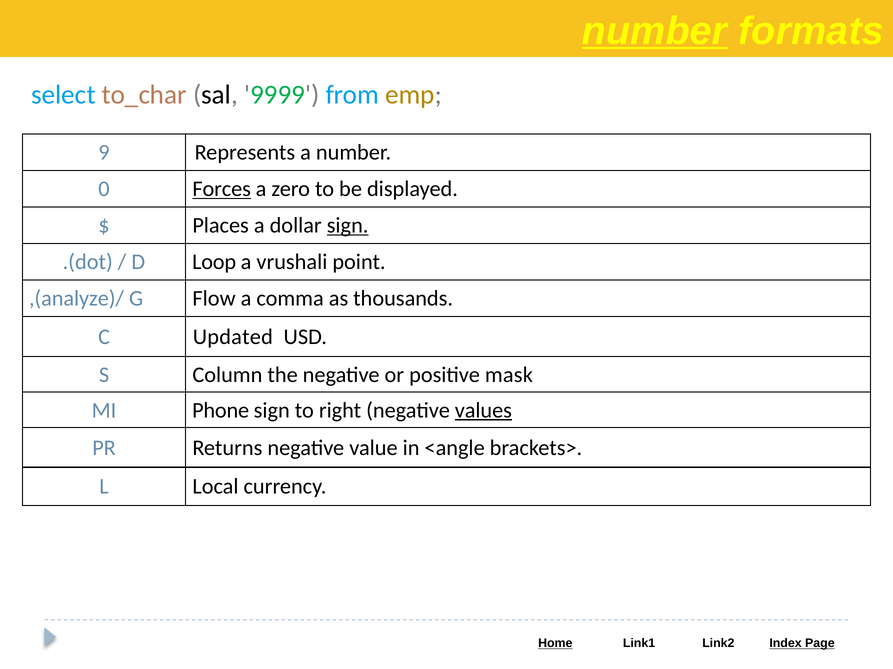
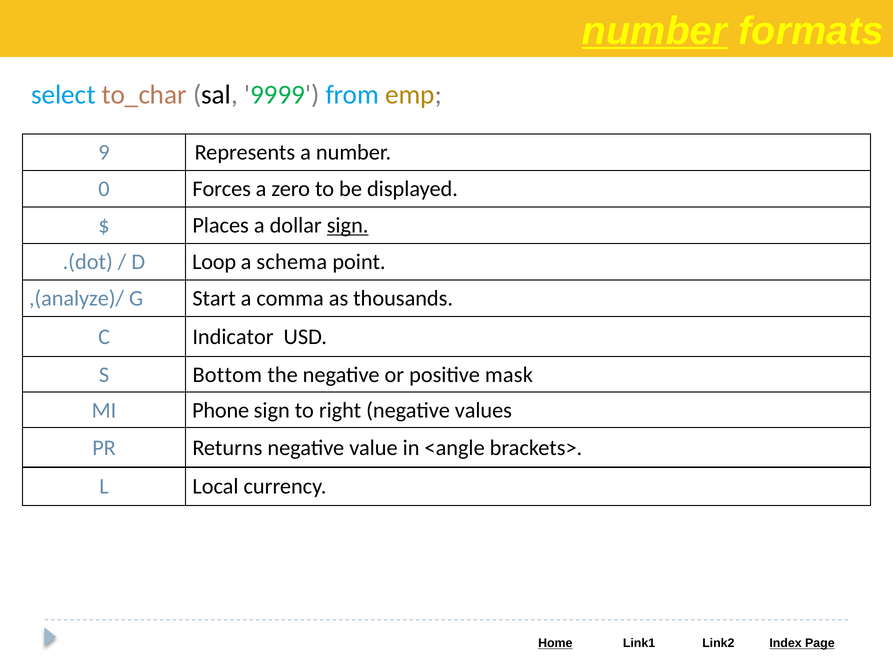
Forces underline: present -> none (222, 189)
vrushali: vrushali -> schema (292, 262)
Flow: Flow -> Start (214, 299)
Updated: Updated -> Indicator (233, 337)
Column: Column -> Bottom (227, 375)
values underline: present -> none (483, 411)
